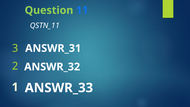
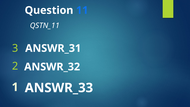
Question colour: light green -> white (49, 10)
